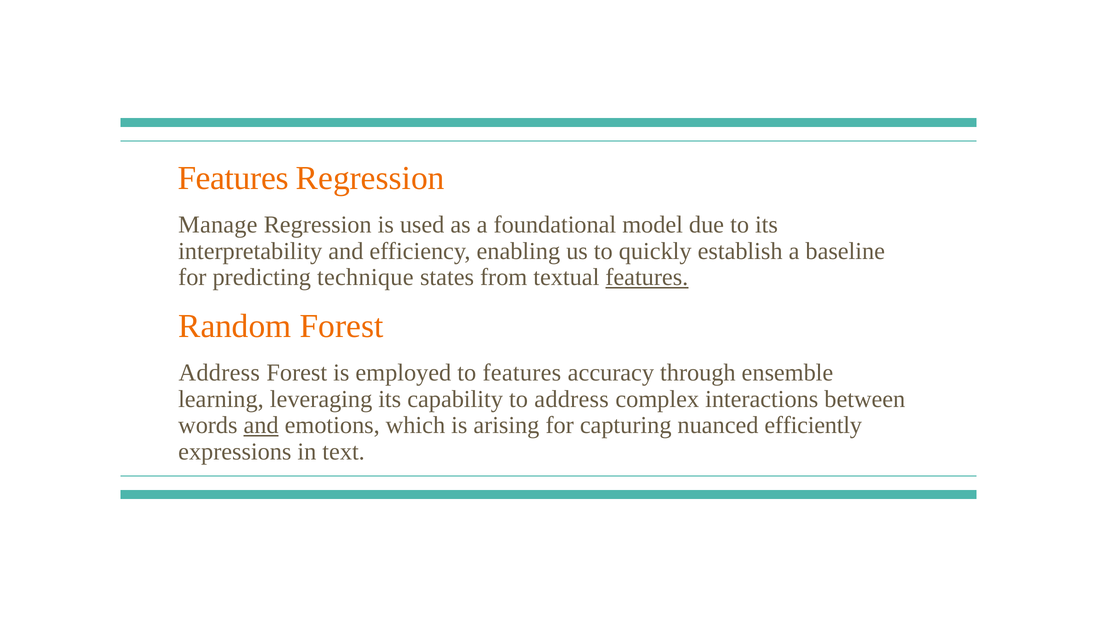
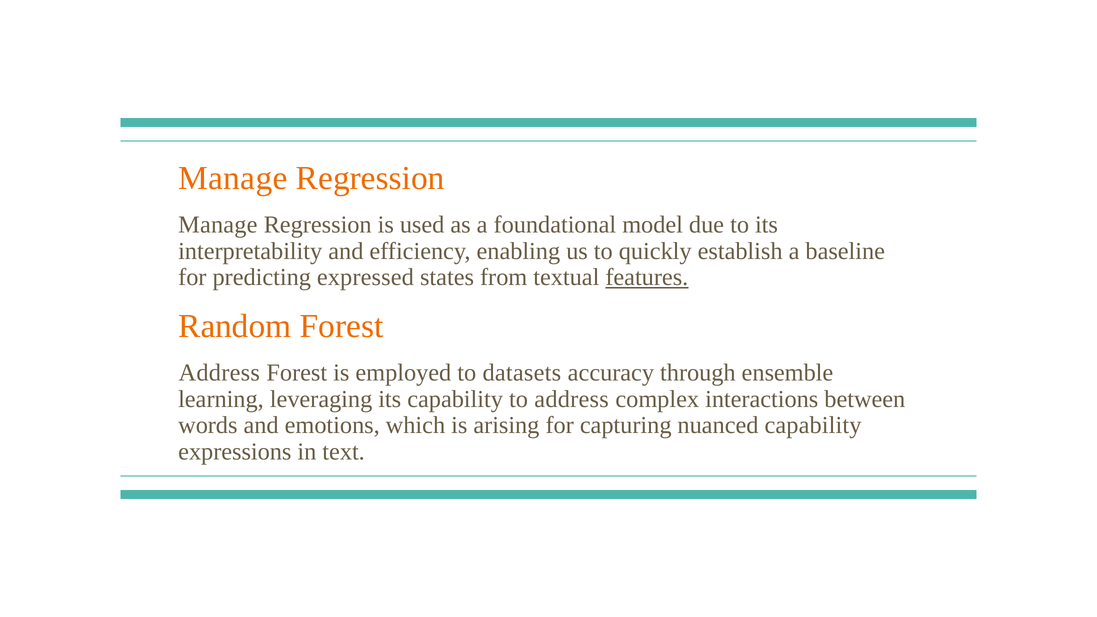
Features: Features -> Manage (233, 178)
technique: technique -> expressed (365, 277)
to features: features -> datasets (522, 373)
and underline: present -> none (261, 425)
nuanced efficiently: efficiently -> capability (813, 425)
